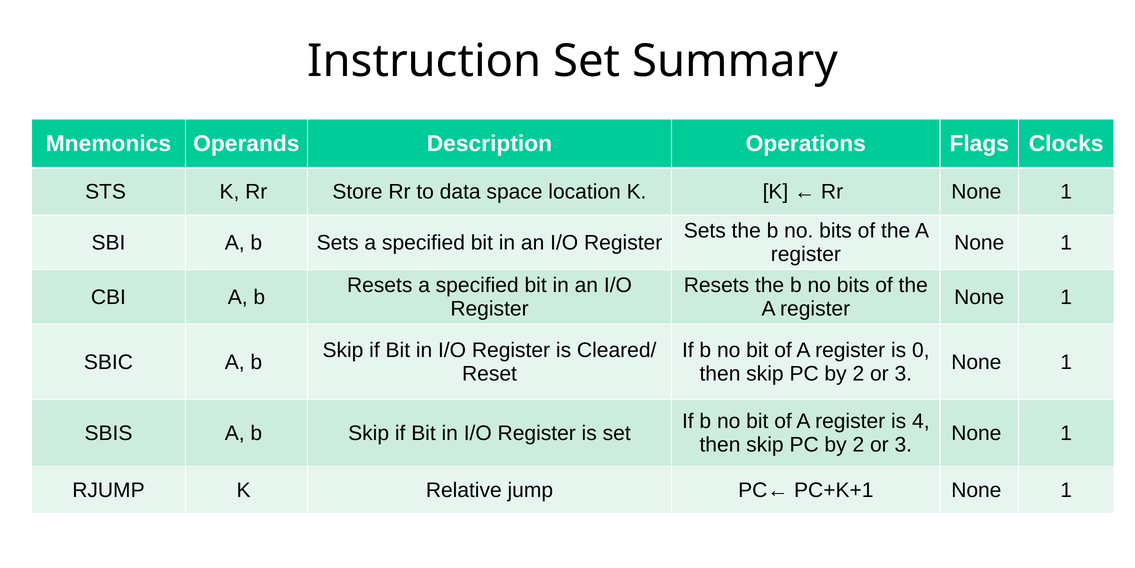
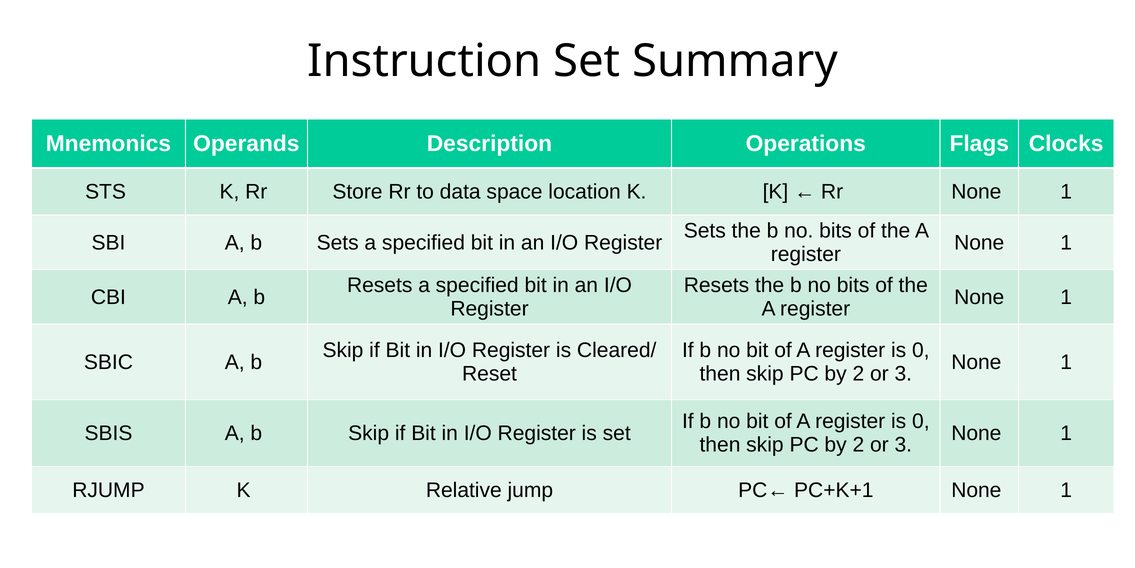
4: 4 -> 0 (921, 421)
